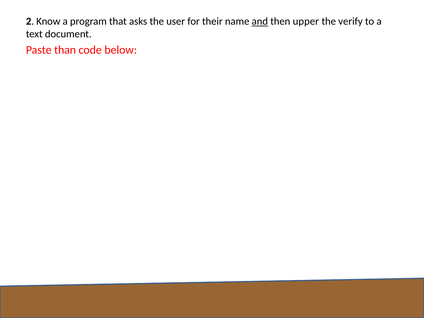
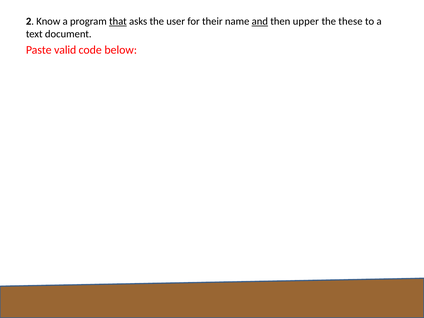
that underline: none -> present (118, 21)
verify: verify -> these (350, 21)
than: than -> valid (65, 50)
